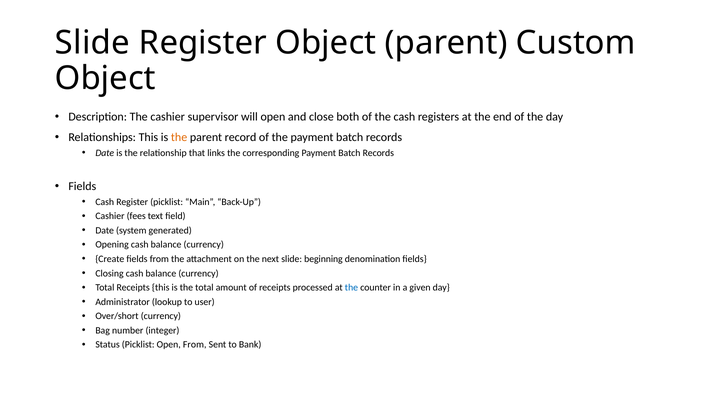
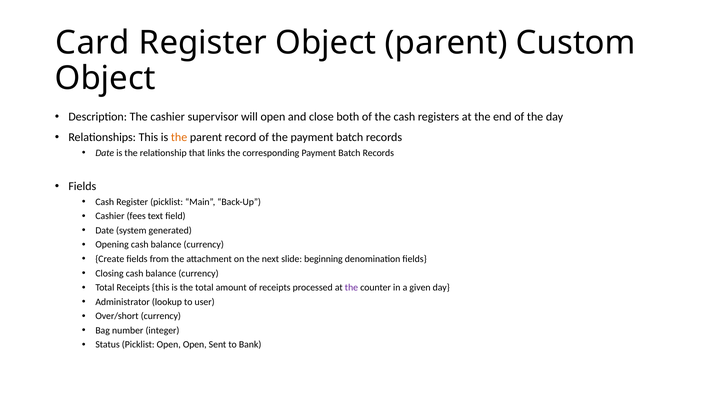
Slide: Slide -> Card (92, 43)
the colour: blue -> purple (351, 288)
Open From: From -> Open (195, 345)
